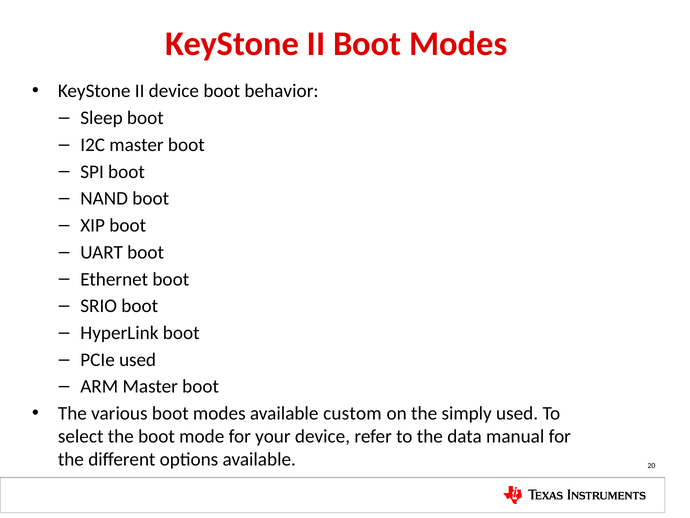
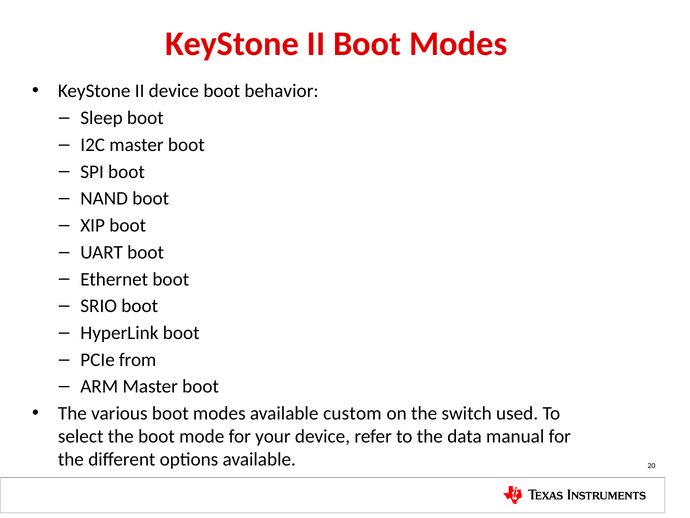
PCIe used: used -> from (138, 359)
simply: simply -> switch (467, 413)
